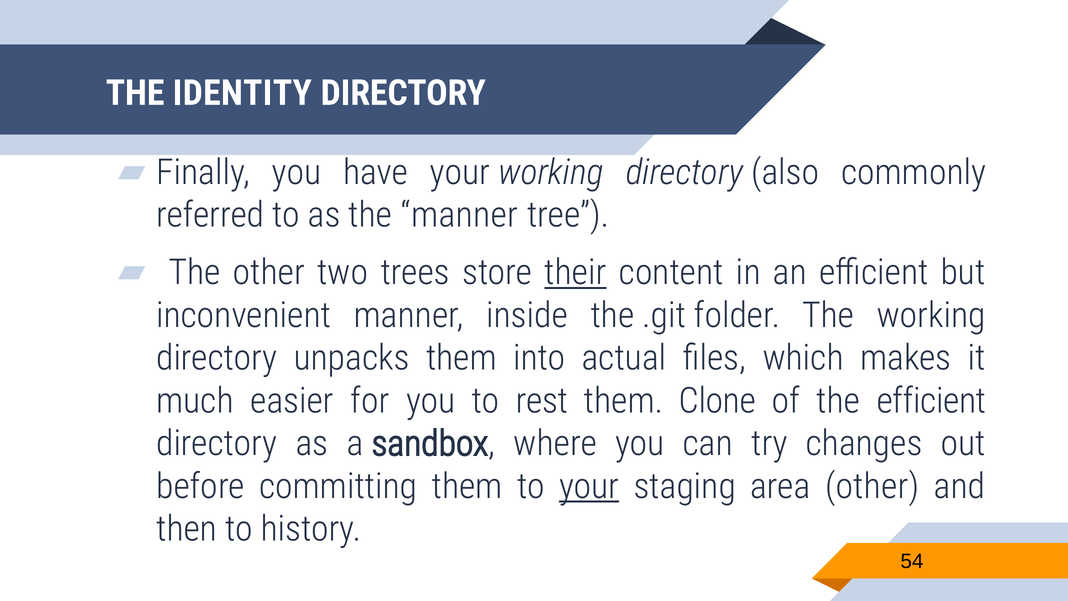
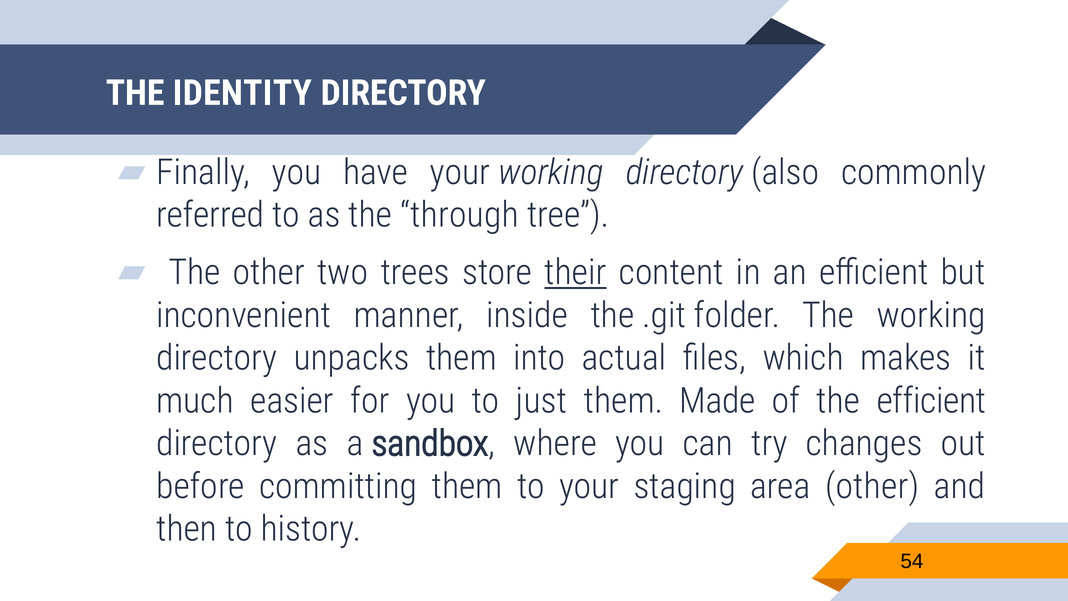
the manner: manner -> through (460, 215)
rest: rest -> just (542, 401)
Clone: Clone -> Made (717, 401)
your underline: present -> none (589, 486)
